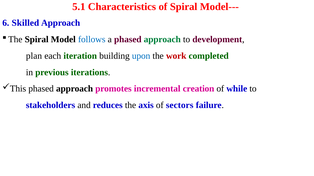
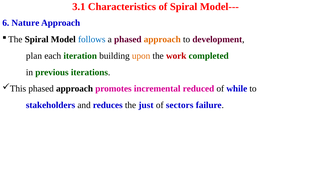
5.1: 5.1 -> 3.1 (79, 7)
Skilled: Skilled -> Nature (25, 23)
approach colour: green -> orange (162, 40)
upon colour: blue -> orange (141, 56)
creation: creation -> reduced (198, 89)
axis: axis -> just (146, 106)
